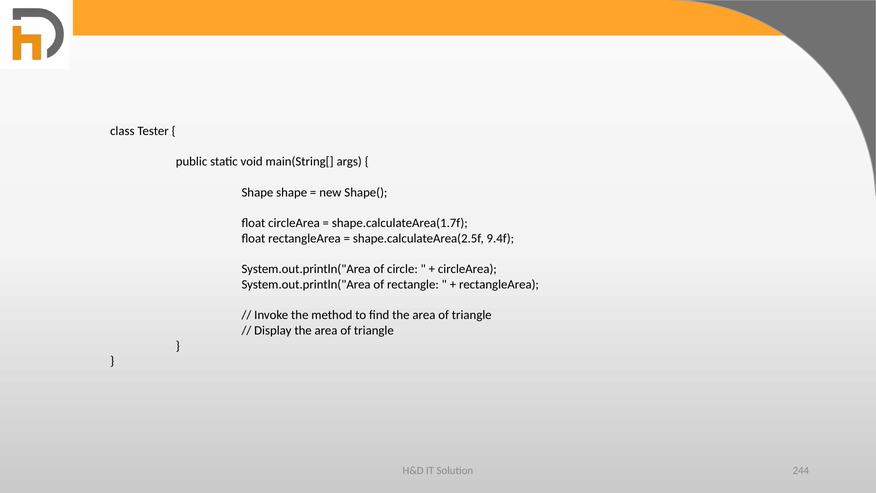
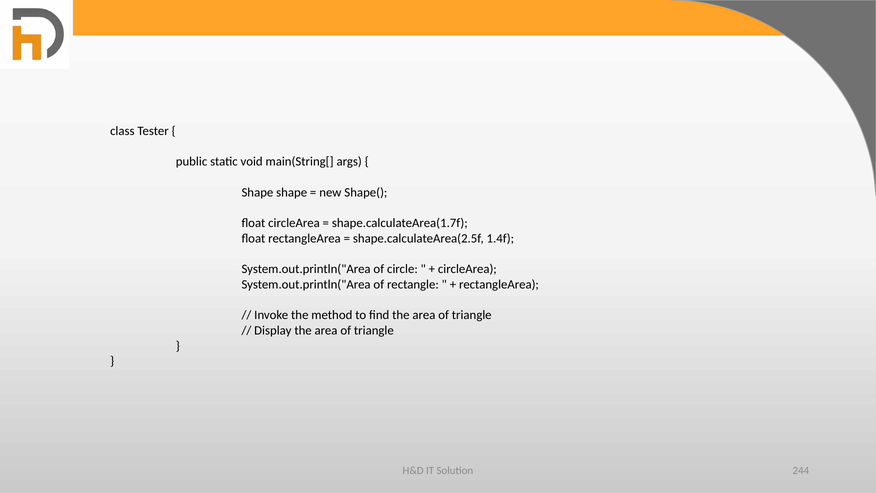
9.4f: 9.4f -> 1.4f (500, 238)
